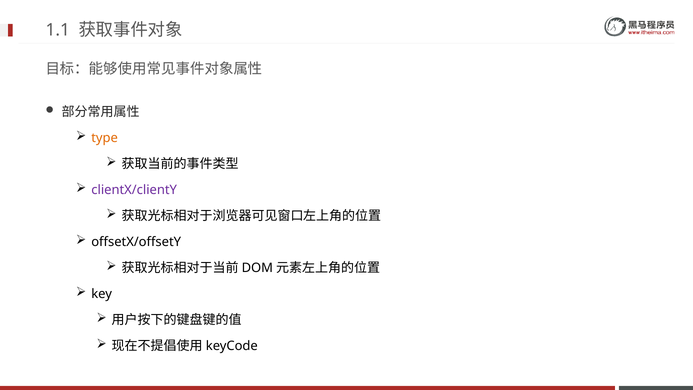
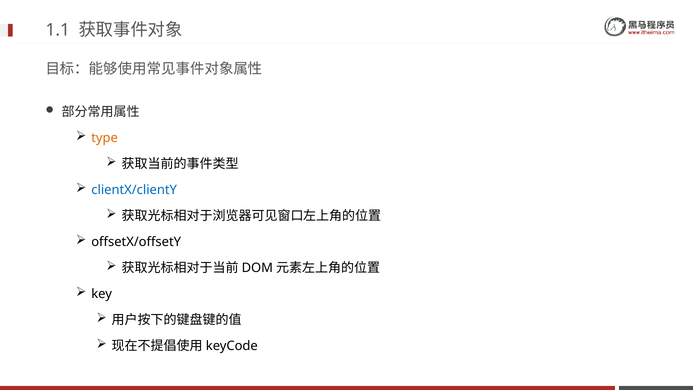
clientX/clientY colour: purple -> blue (134, 190)
